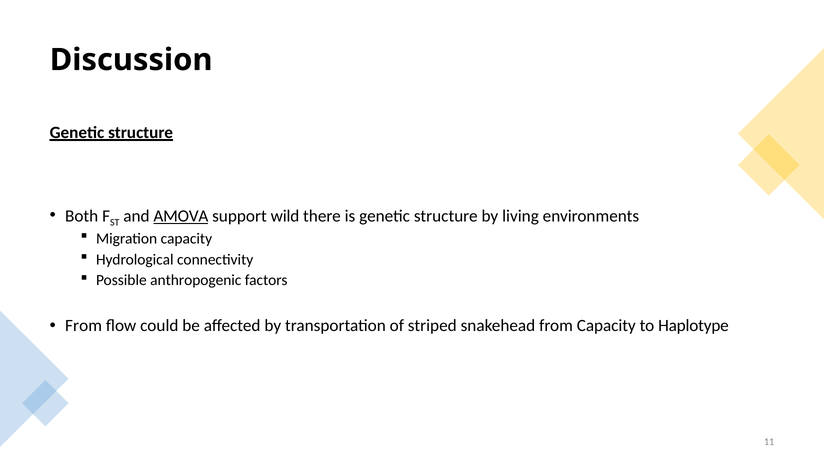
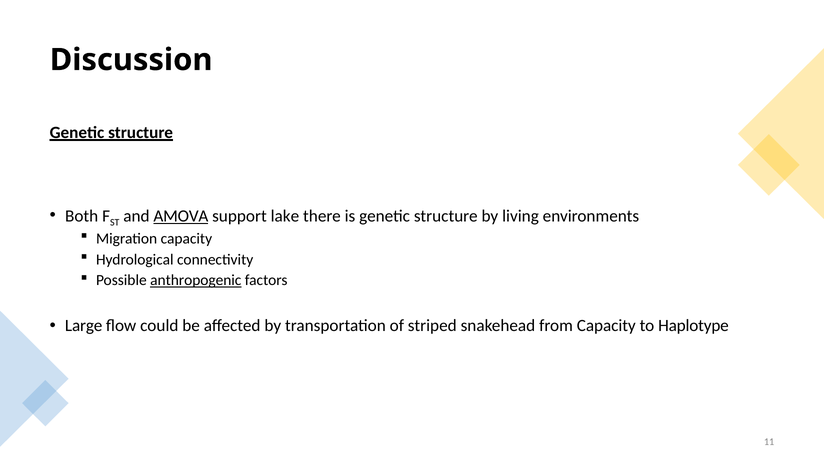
wild: wild -> lake (285, 216)
anthropogenic underline: none -> present (196, 281)
From: From -> Large (84, 326)
